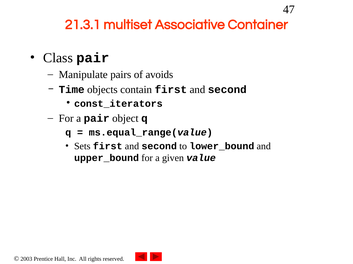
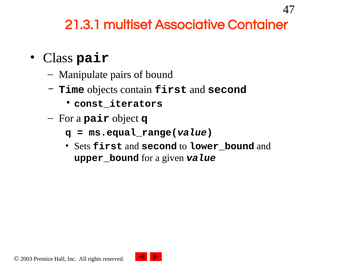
avoids: avoids -> bound (159, 75)
